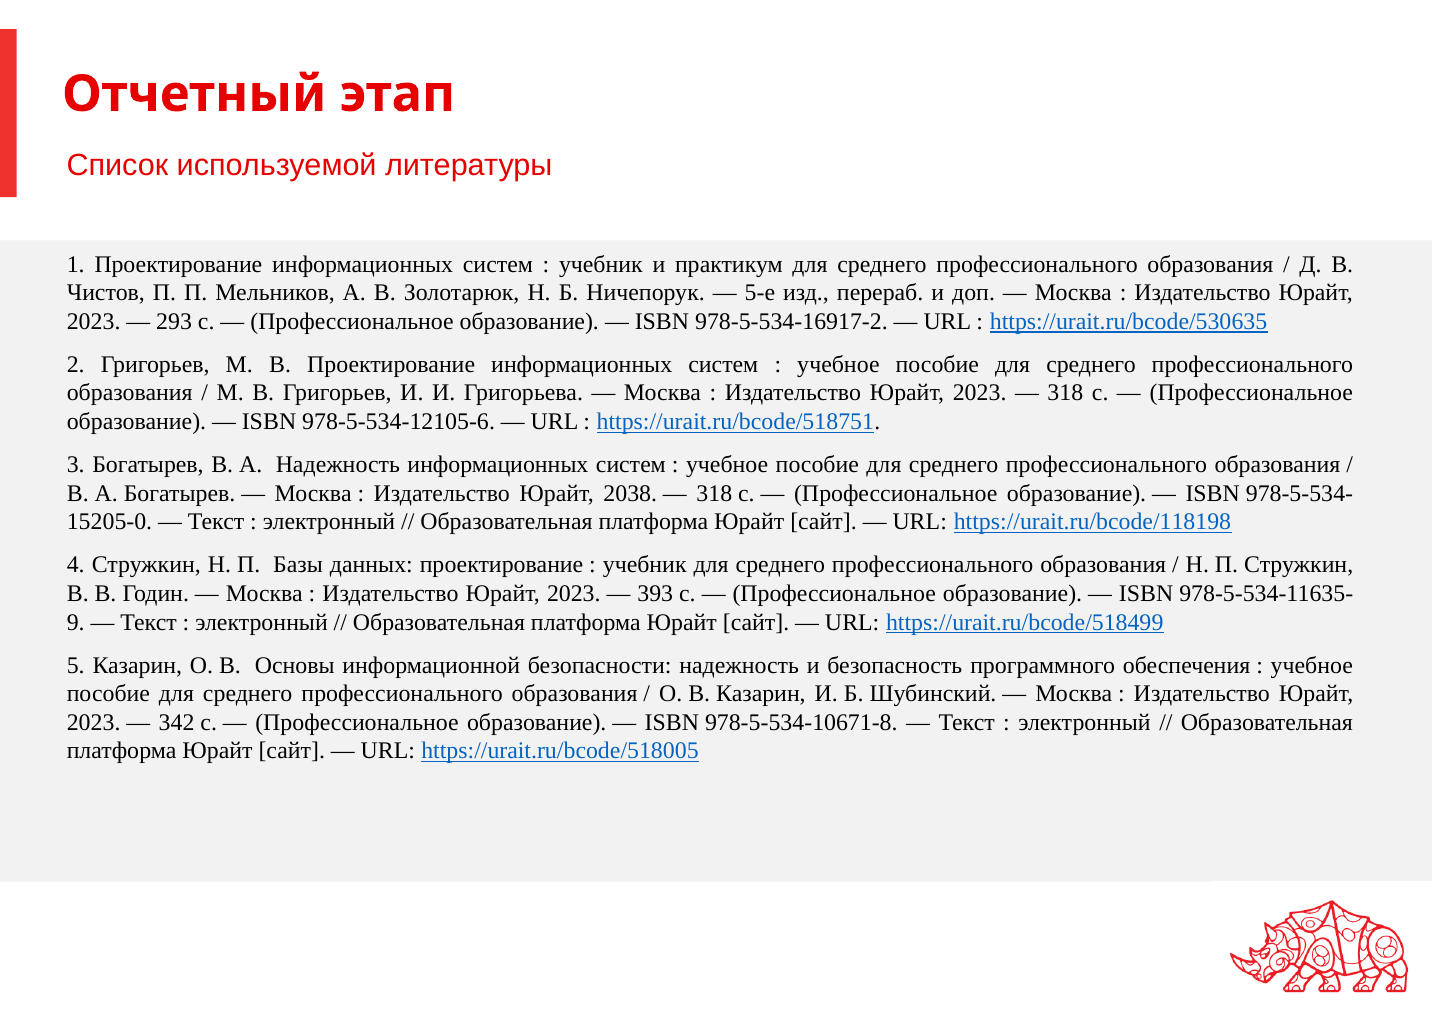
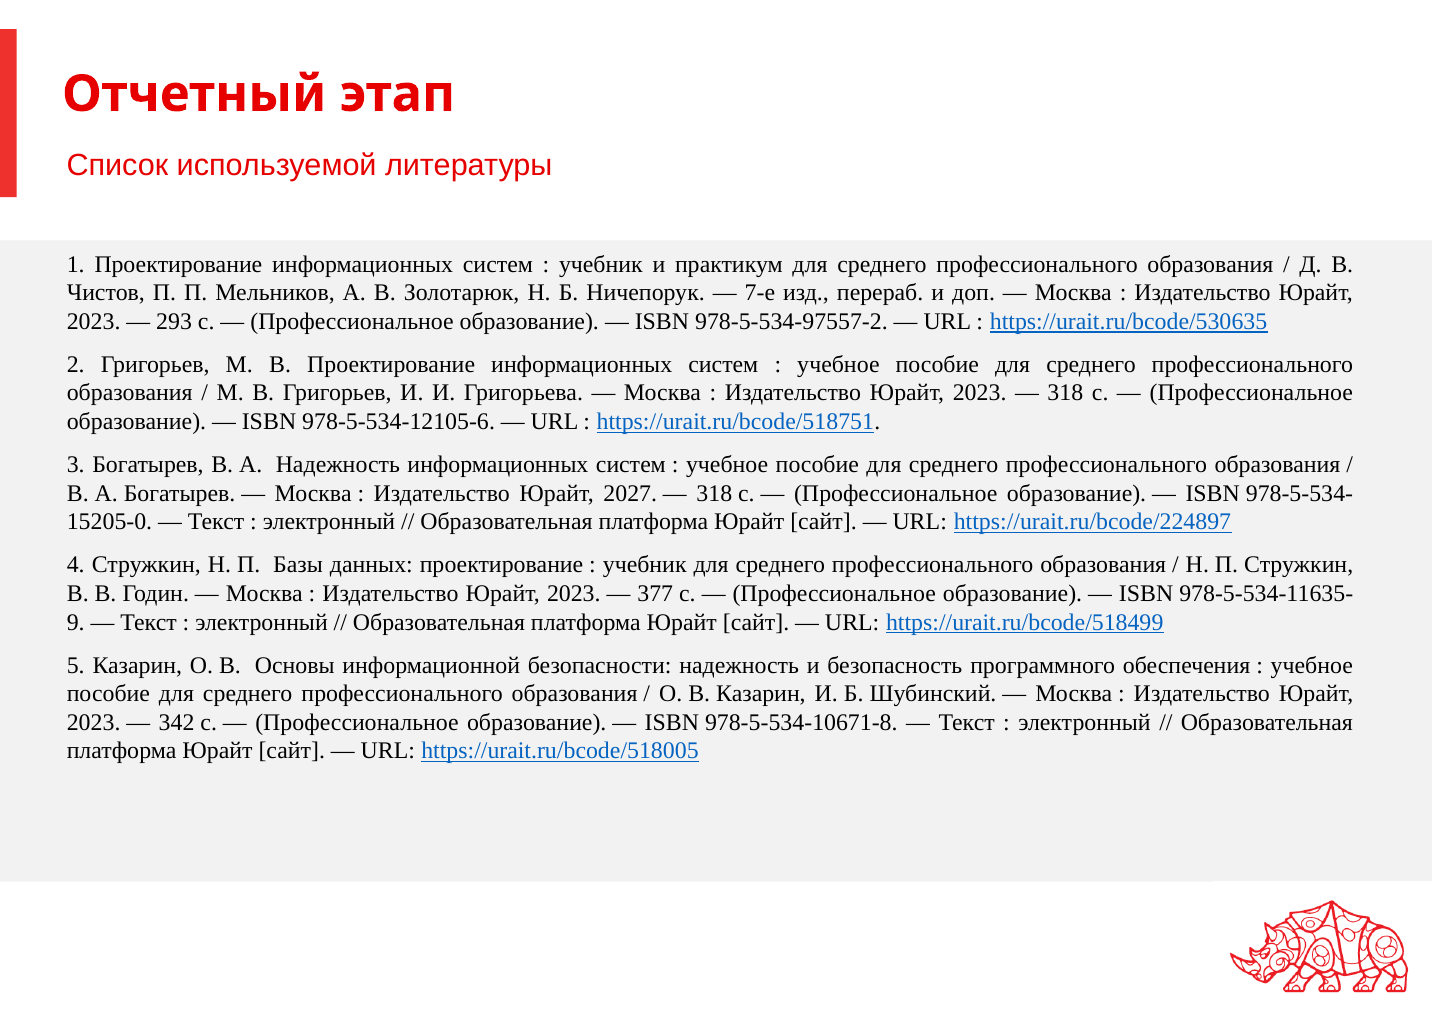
5-е: 5-е -> 7-е (760, 293)
978-5-534-16917-2: 978-5-534-16917-2 -> 978-5-534-97557-2 (791, 322)
2038: 2038 -> 2027 (630, 494)
https://urait.ru/bcode/118198: https://urait.ru/bcode/118198 -> https://urait.ru/bcode/224897 (1092, 522)
393: 393 -> 377 (655, 594)
